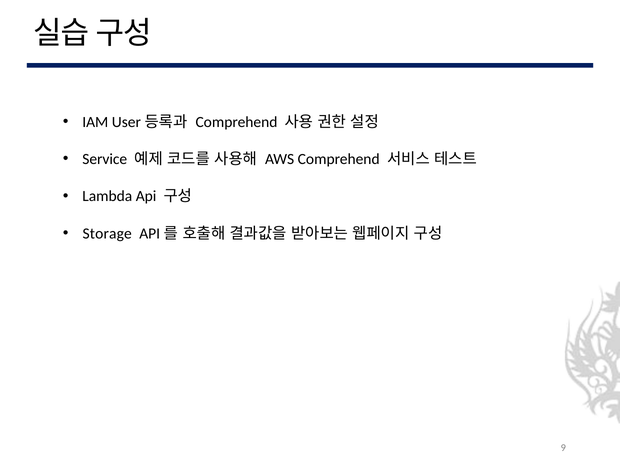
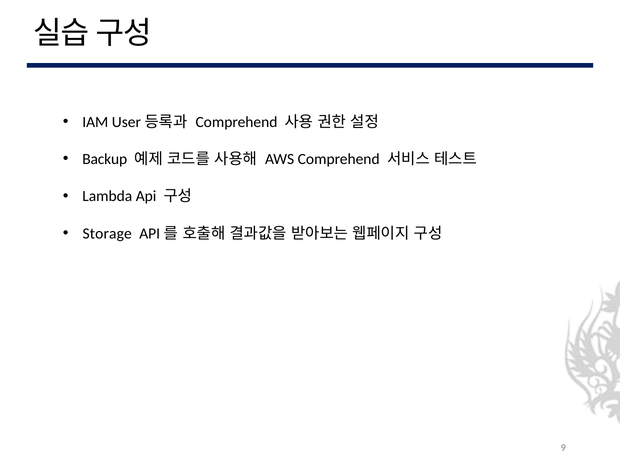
Service: Service -> Backup (105, 159)
